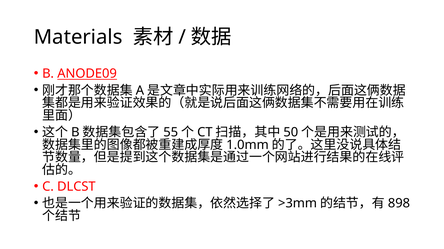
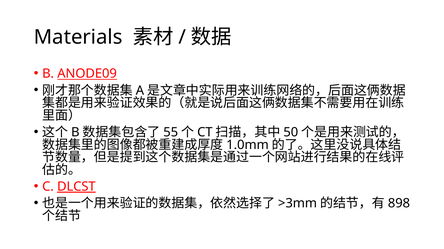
DLCST underline: none -> present (76, 187)
